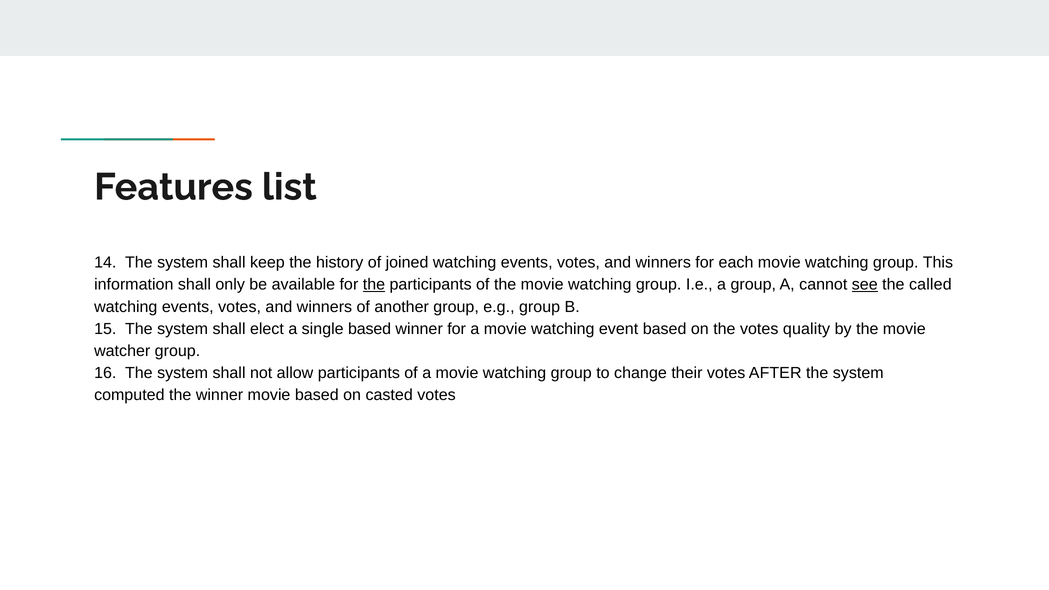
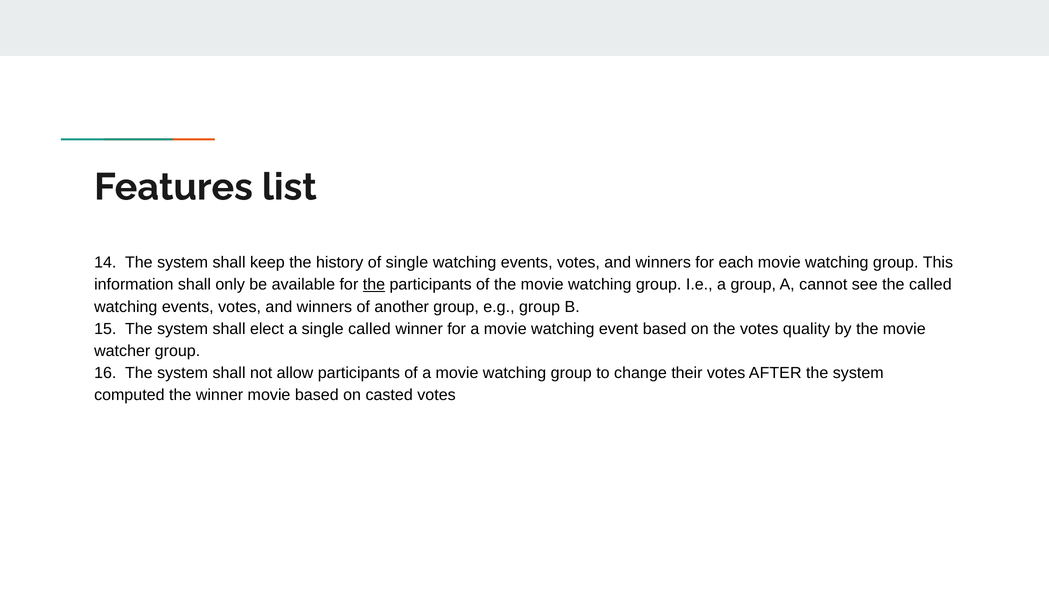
of joined: joined -> single (407, 263)
see underline: present -> none (865, 285)
single based: based -> called (369, 329)
